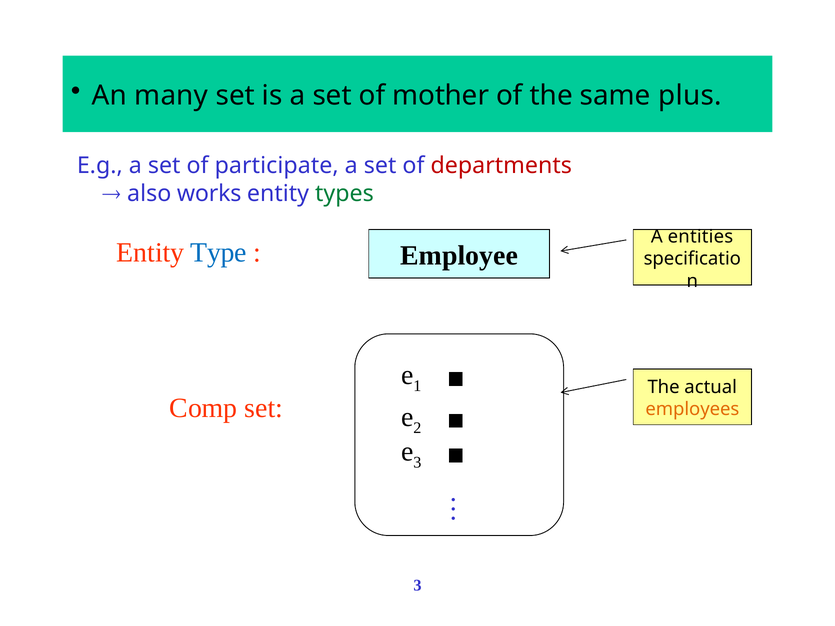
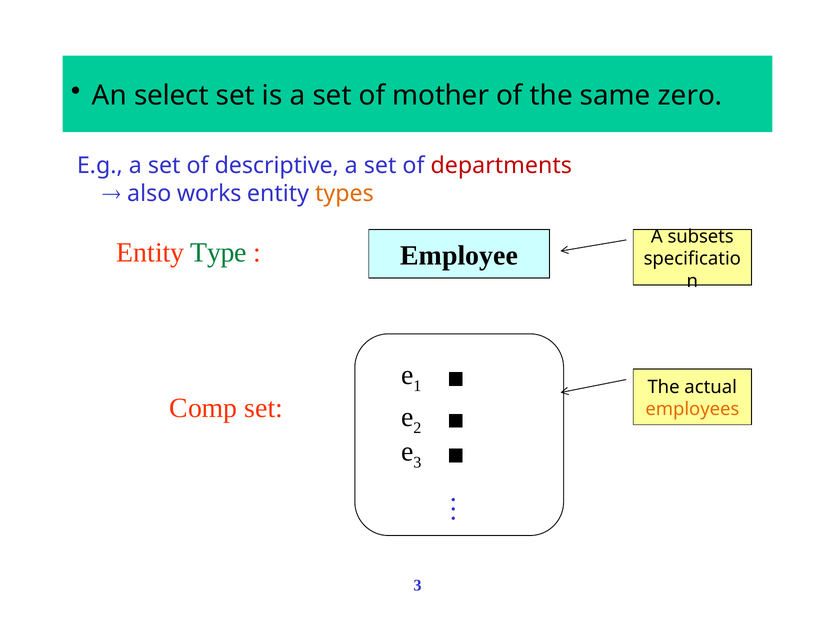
many: many -> select (171, 96)
plus: plus -> zero (690, 96)
participate: participate -> descriptive (277, 166)
types colour: green -> orange (344, 194)
entities: entities -> subsets (701, 236)
Type colour: blue -> green (219, 252)
